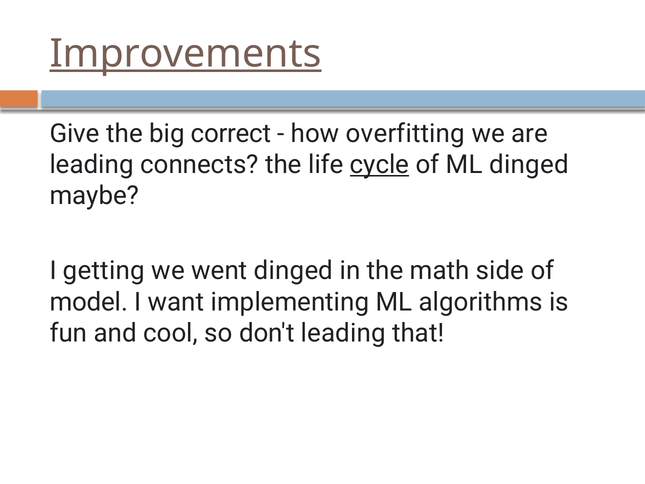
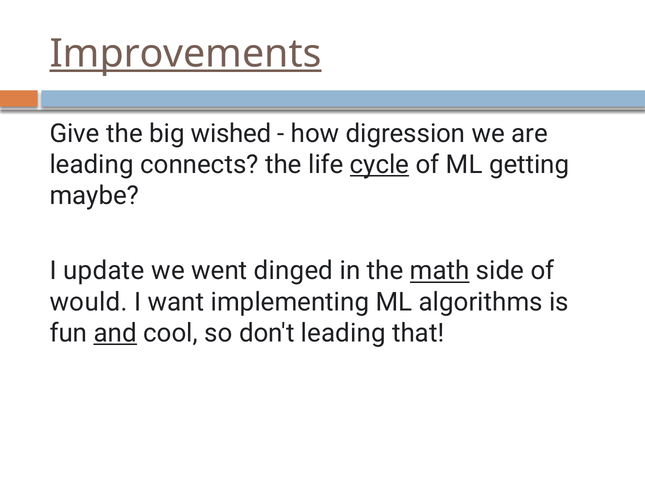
correct: correct -> wished (231, 133)
overfitting: overfitting -> digression (406, 133)
ML dinged: dinged -> getting (529, 165)
getting: getting -> update (104, 271)
math underline: none -> present (440, 271)
model: model -> would (89, 302)
and underline: none -> present (115, 333)
